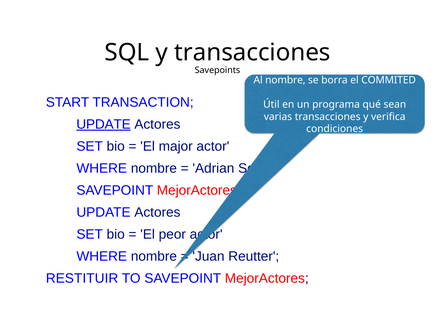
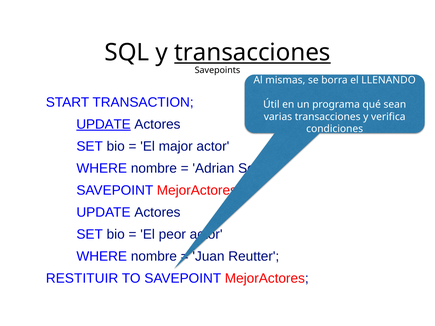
transacciones underline: none -> present (252, 53)
Al nombre: nombre -> mismas (285, 80)
COMMITED: COMMITED -> LLENANDO (389, 80)
